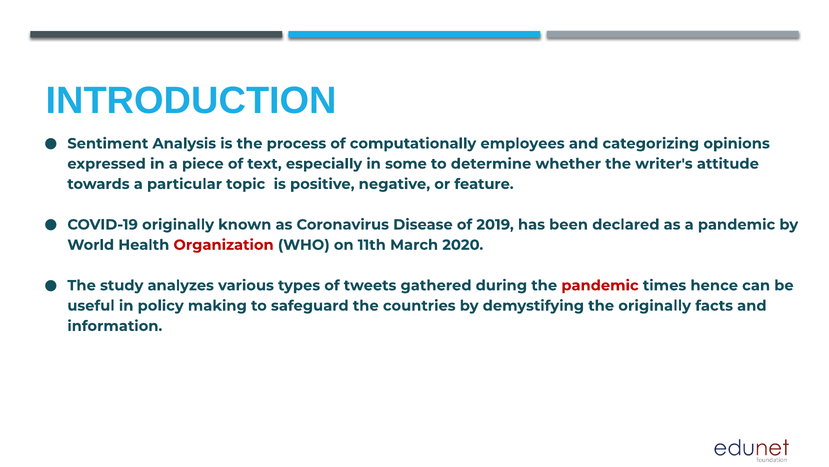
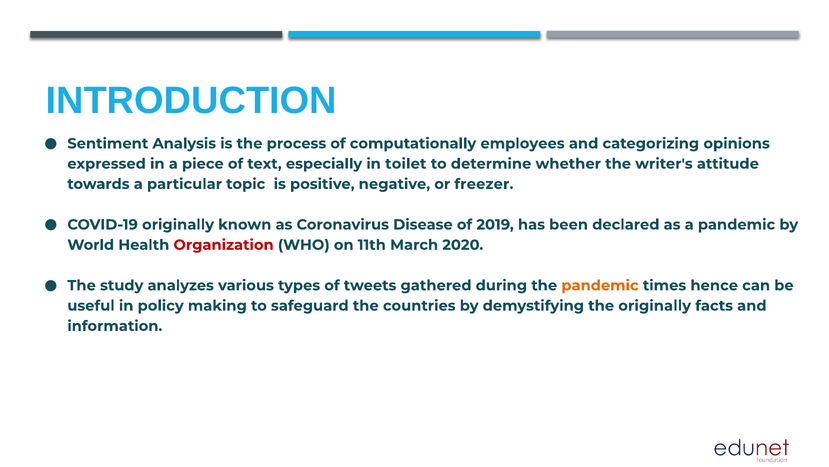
some: some -> toilet (406, 164)
feature: feature -> freezer (484, 184)
pandemic colour: red -> orange (600, 285)
